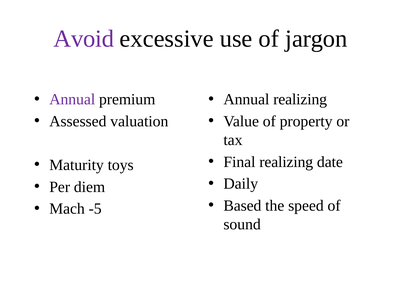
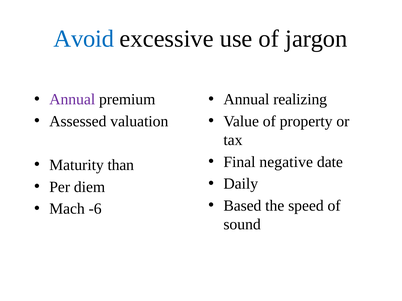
Avoid colour: purple -> blue (84, 39)
Final realizing: realizing -> negative (286, 162)
toys: toys -> than (121, 165)
-5: -5 -> -6 (95, 209)
